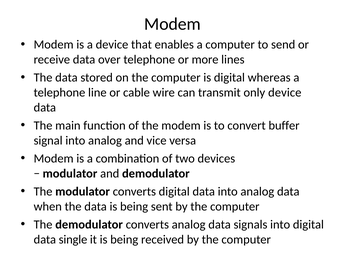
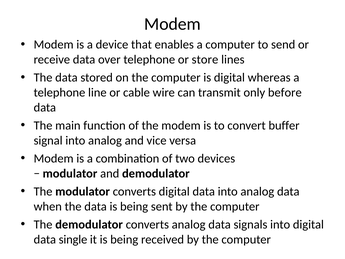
more: more -> store (205, 60)
only device: device -> before (285, 92)
